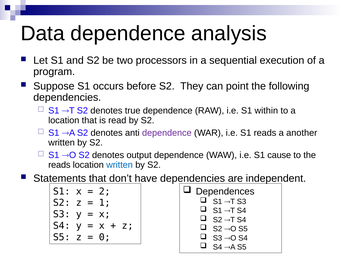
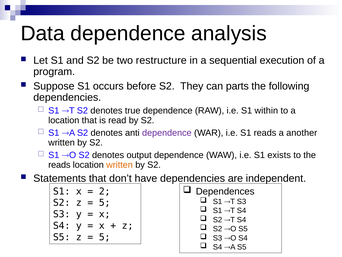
processors: processors -> restructure (161, 60)
point: point -> parts (237, 86)
cause: cause -> exists (279, 155)
written colour: blue -> orange (120, 165)
1: 1 -> 5 (105, 202)
0: 0 -> 5 (105, 237)
